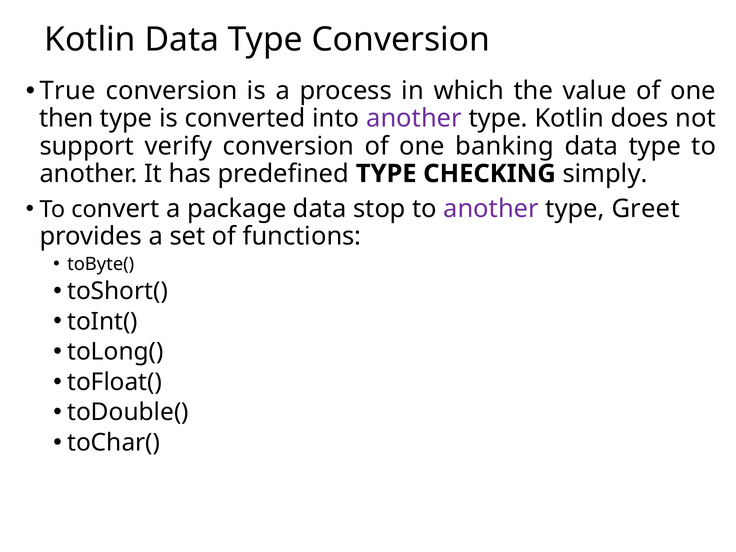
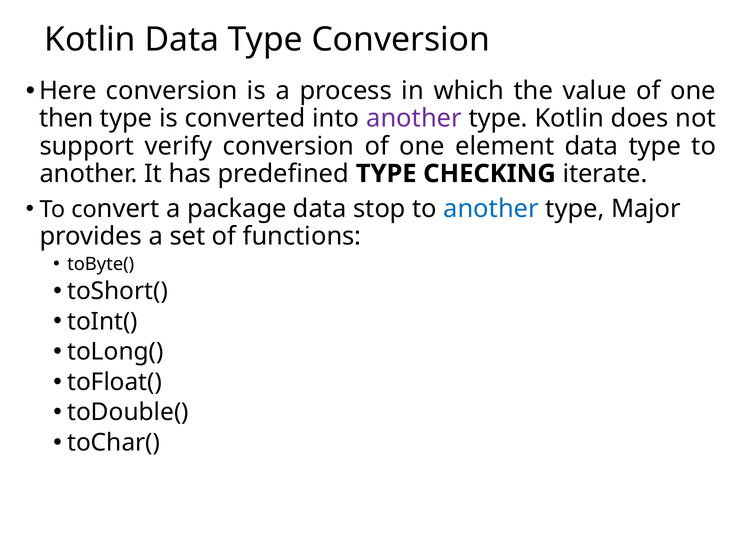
True: True -> Here (68, 91)
banking: banking -> element (505, 146)
simply: simply -> iterate (605, 174)
another colour: purple -> blue (491, 209)
Greet: Greet -> Major (646, 209)
